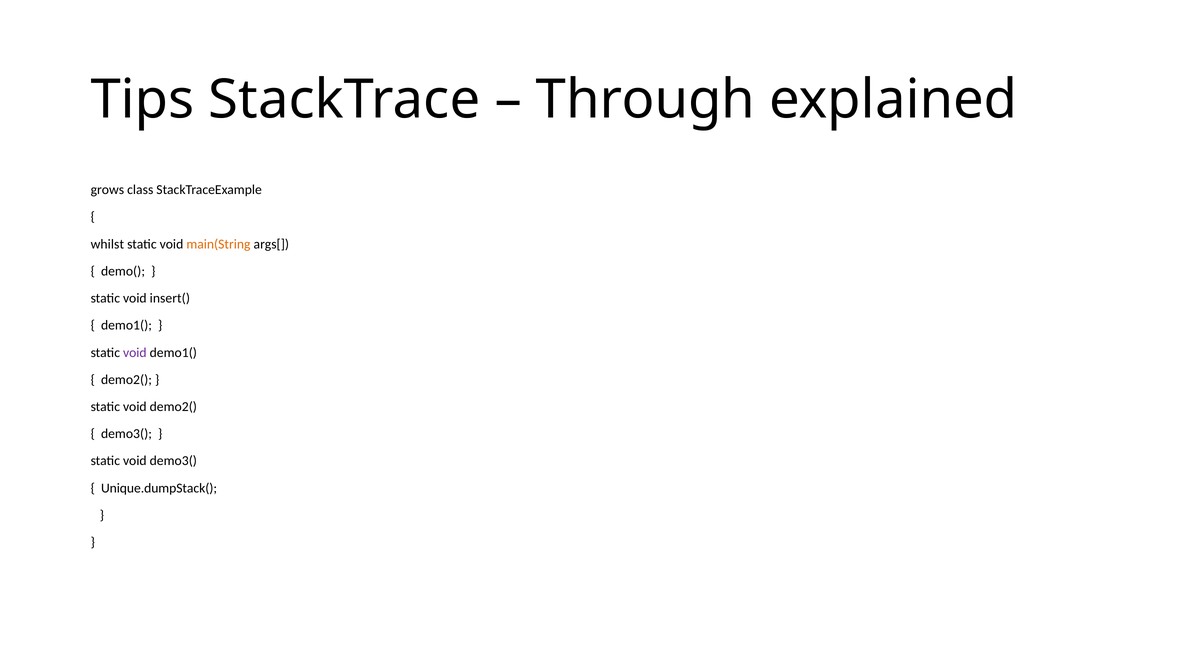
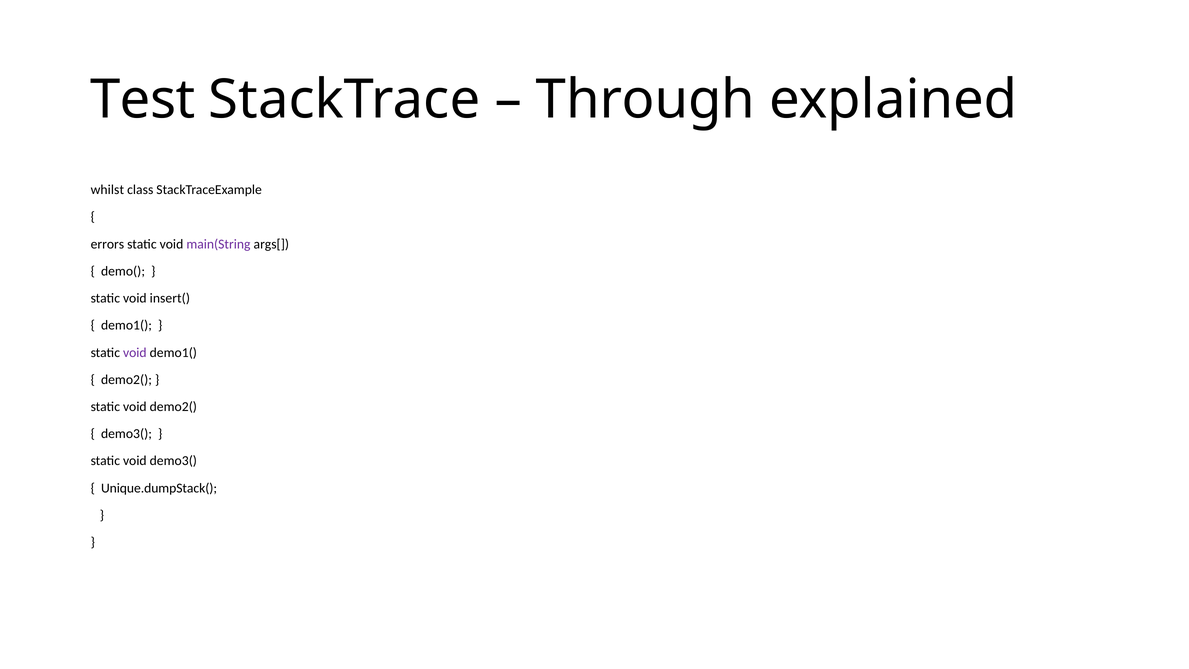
Tips: Tips -> Test (143, 100)
grows: grows -> whilst (107, 190)
whilst: whilst -> errors (107, 244)
main(String colour: orange -> purple (218, 244)
